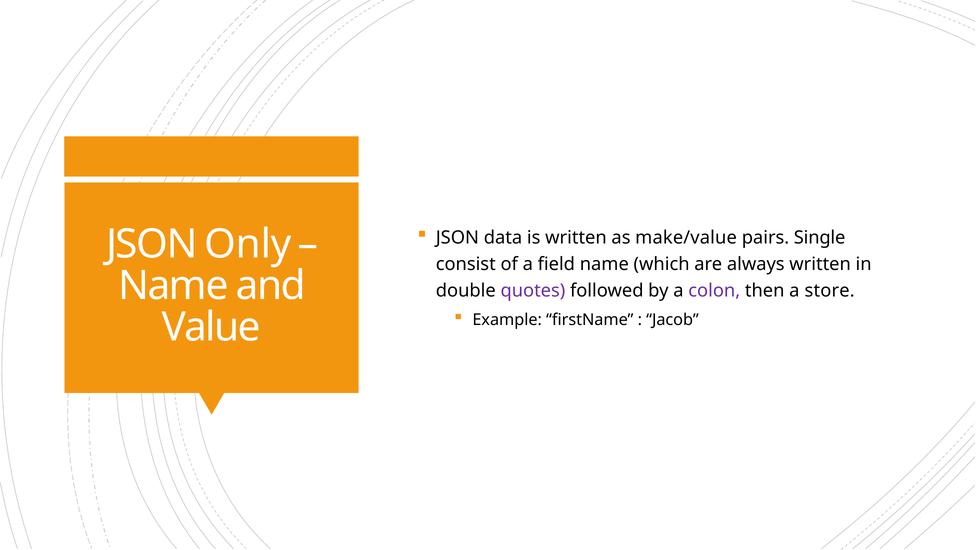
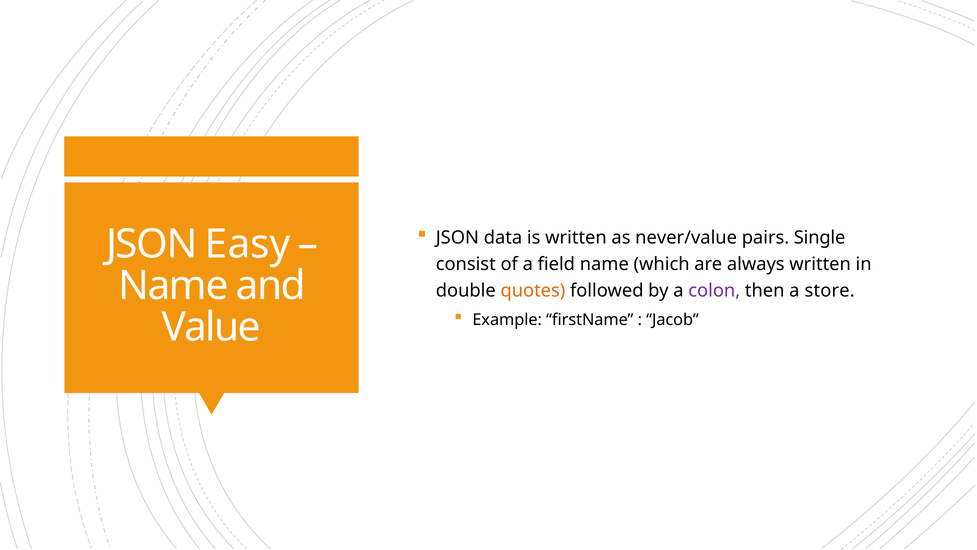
make/value: make/value -> never/value (686, 237)
Only: Only -> Easy (248, 244)
quotes colour: purple -> orange (533, 290)
